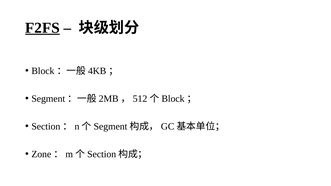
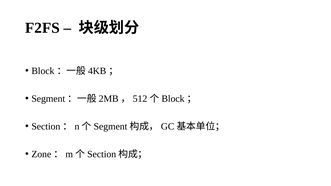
F2FS underline: present -> none (42, 28)
